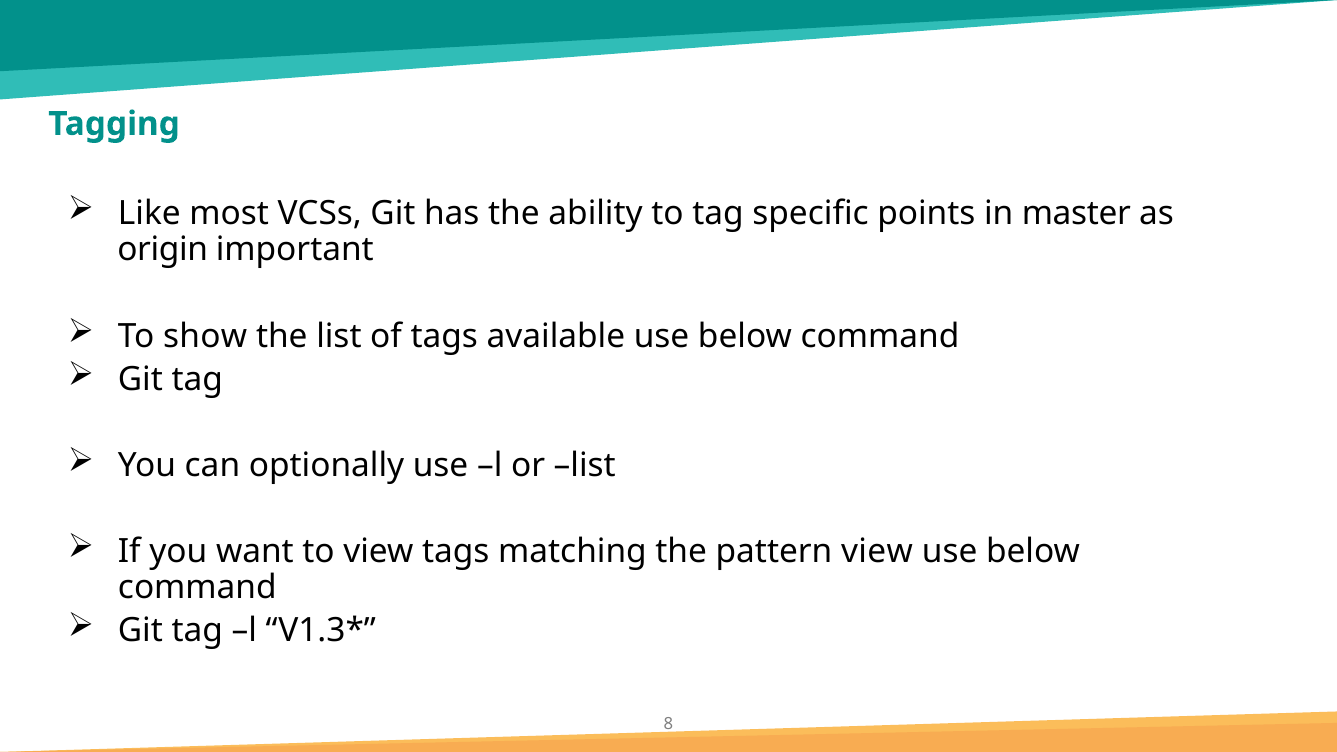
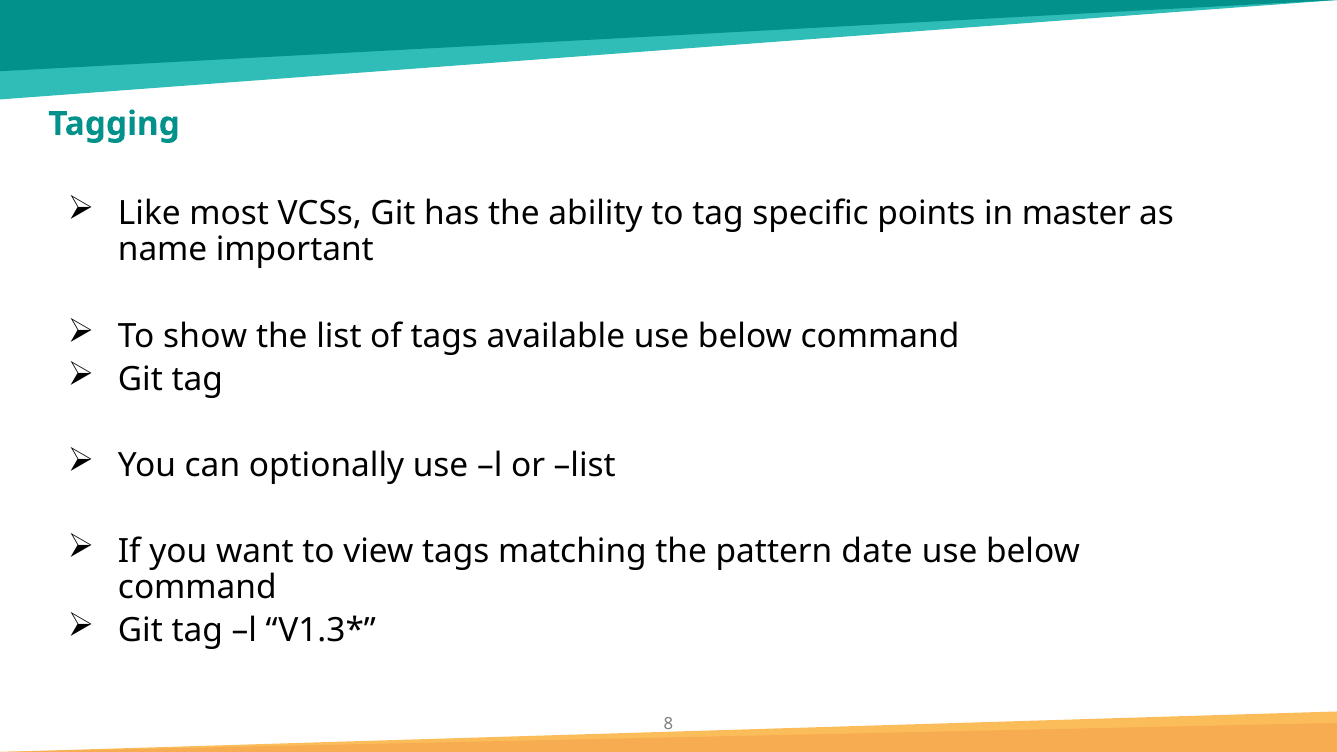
origin: origin -> name (163, 250)
pattern view: view -> date (877, 551)
